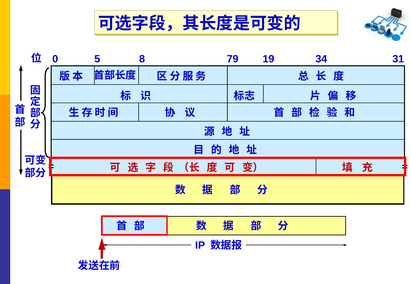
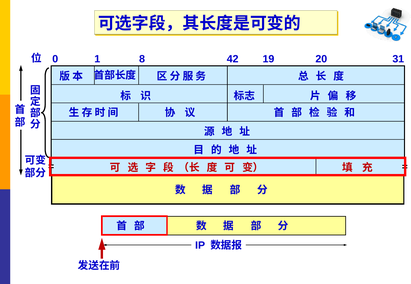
5: 5 -> 1 (97, 59)
79: 79 -> 42 (233, 59)
34: 34 -> 20 (321, 59)
